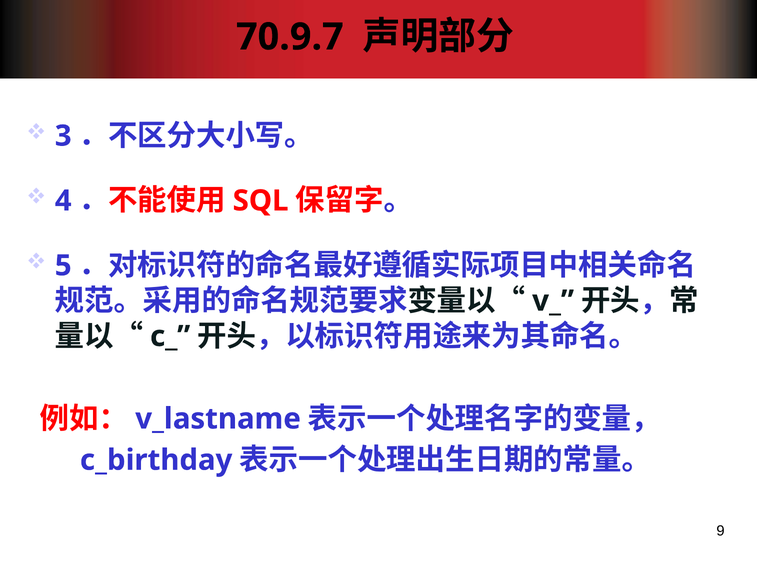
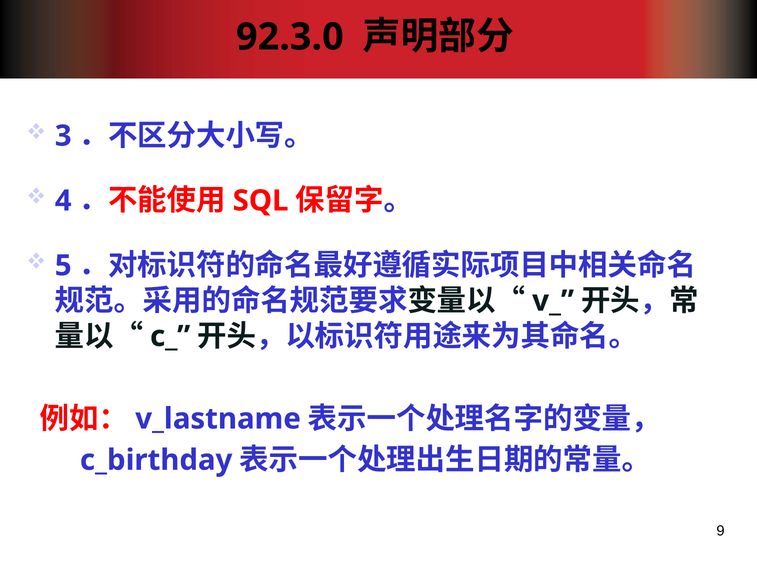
70.9.7: 70.9.7 -> 92.3.0 (290, 37)
